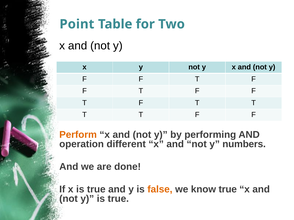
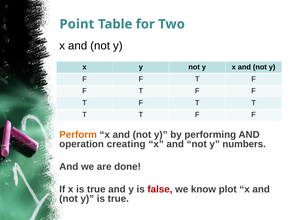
different: different -> creating (126, 144)
false colour: orange -> red (160, 190)
know true: true -> plot (228, 190)
